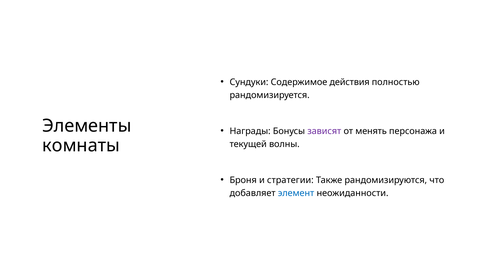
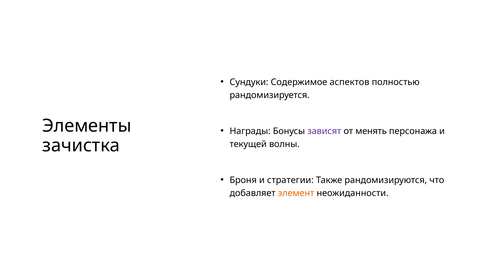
действия: действия -> аспектов (350, 82)
комнаты: комнаты -> зачистка (81, 146)
элемент colour: blue -> orange (296, 193)
